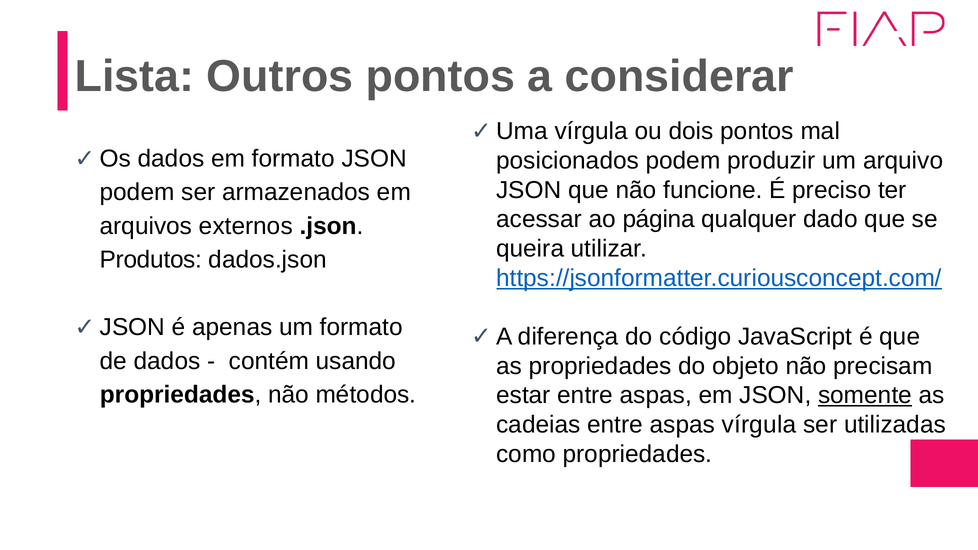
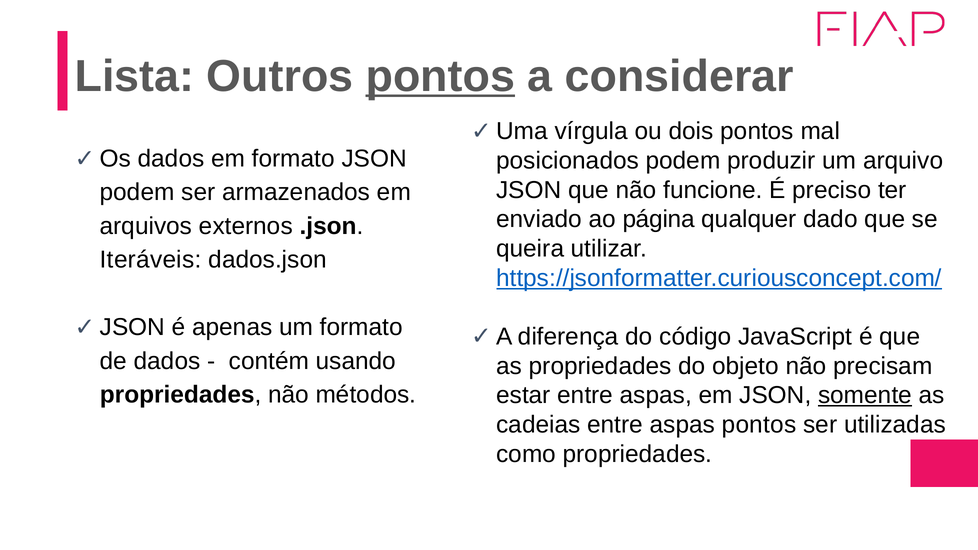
pontos underline: none -> present (440, 76)
acessar: acessar -> enviado (539, 219)
Produtos: Produtos -> Iteráveis (151, 260)
aspas vírgula: vírgula -> pontos (759, 425)
